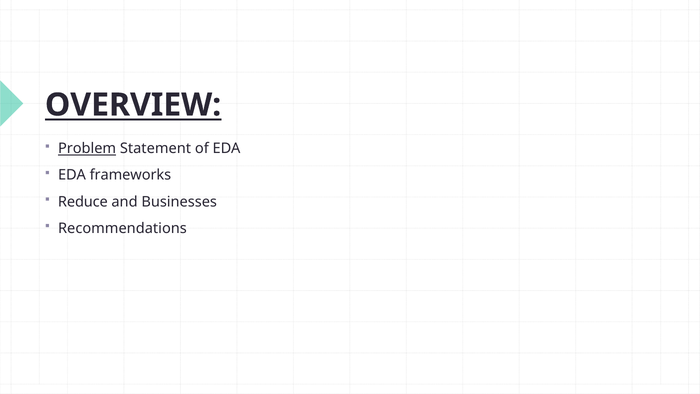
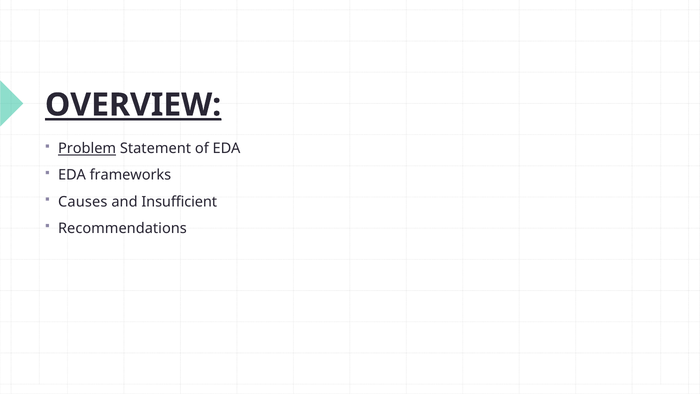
OVERVIEW underline: none -> present (133, 105)
Reduce: Reduce -> Causes (83, 202)
Businesses: Businesses -> Insufficient (179, 202)
